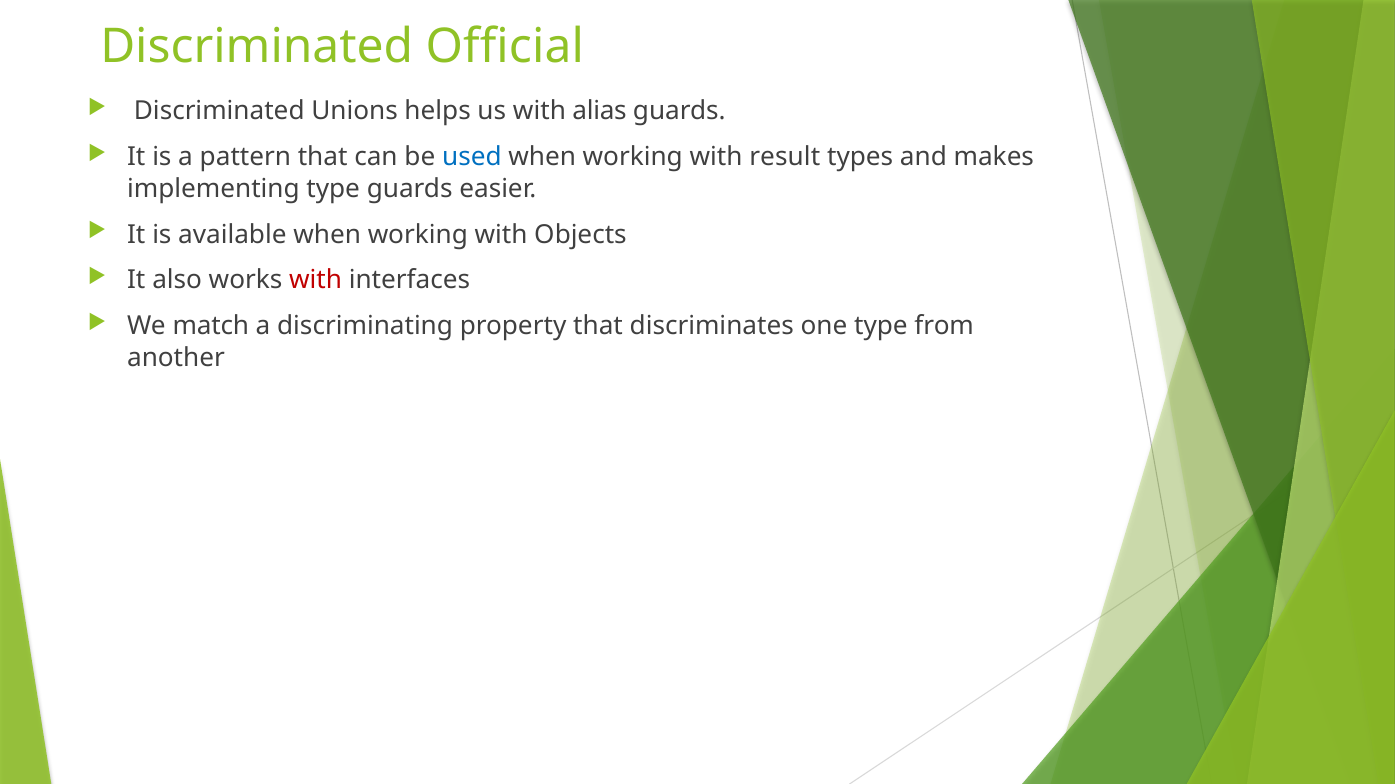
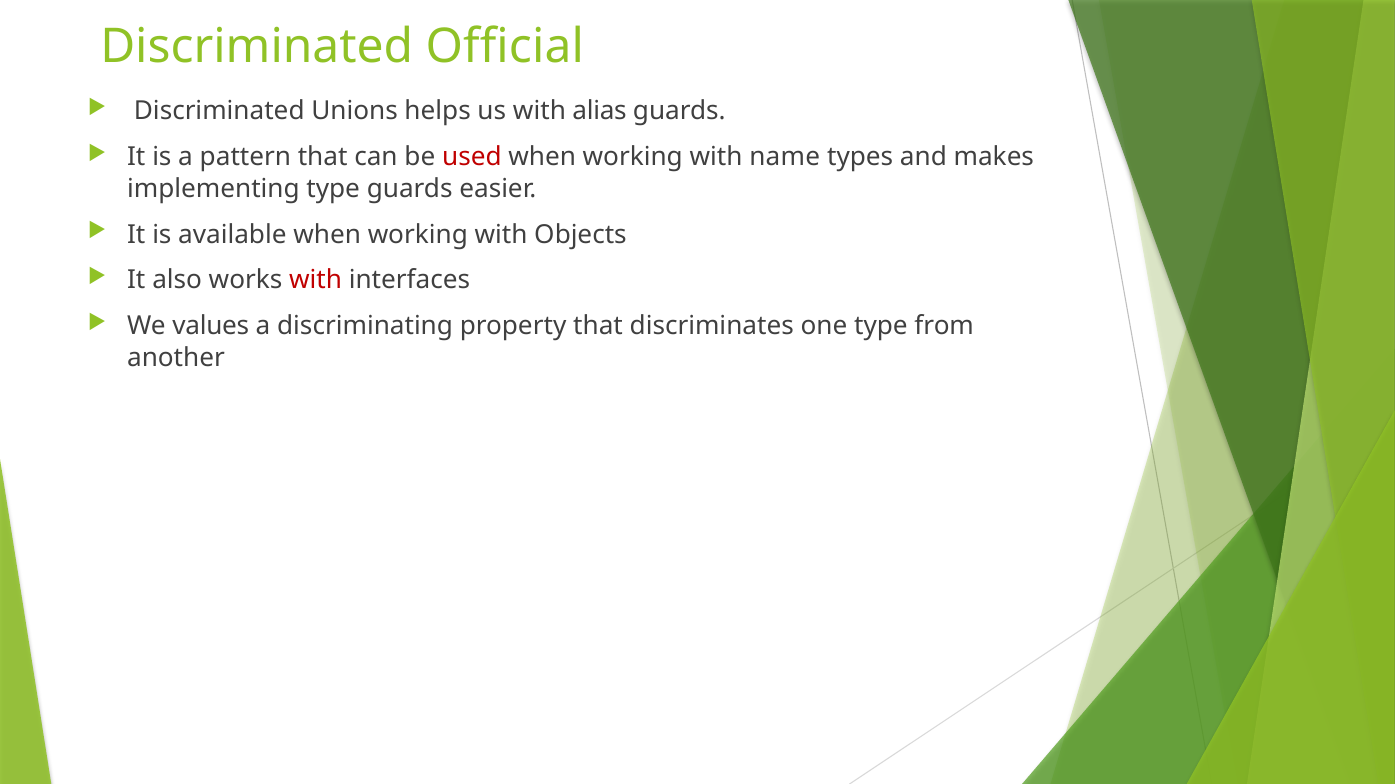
used colour: blue -> red (472, 157)
result: result -> name (785, 157)
match: match -> values (211, 326)
